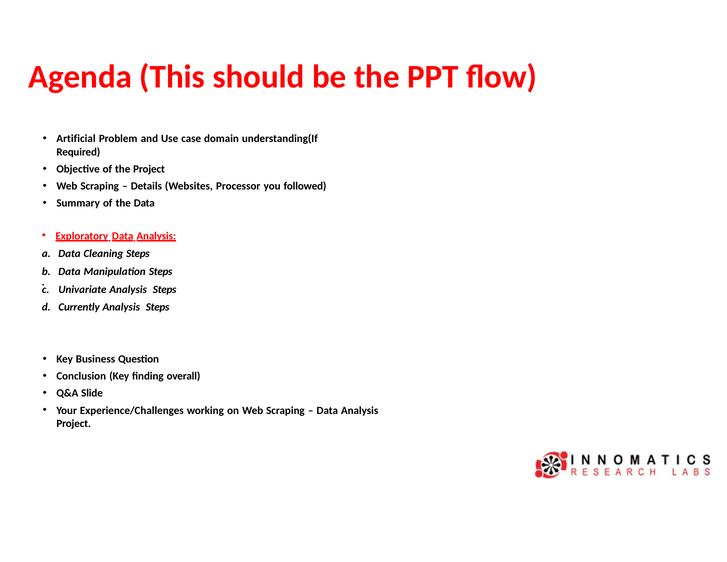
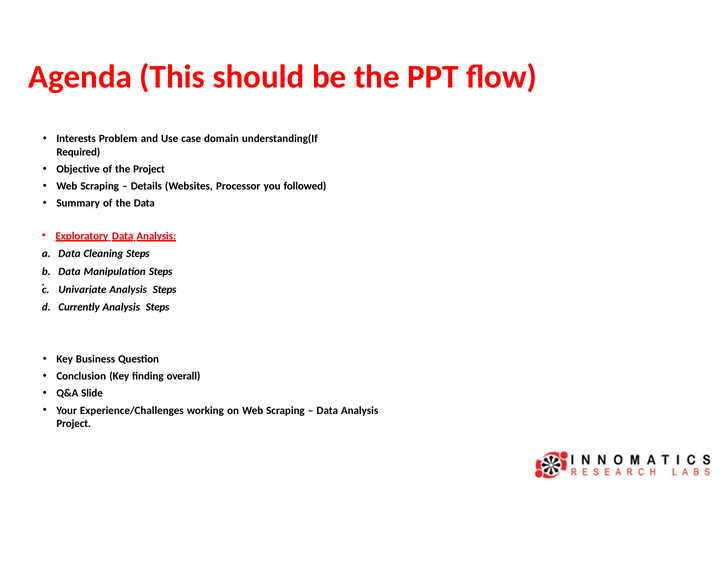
Artificial: Artificial -> Interests (76, 139)
